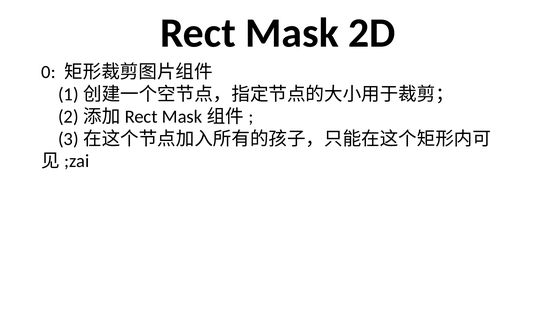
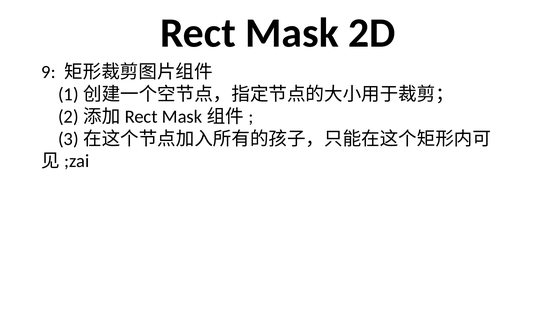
0: 0 -> 9 (48, 72)
